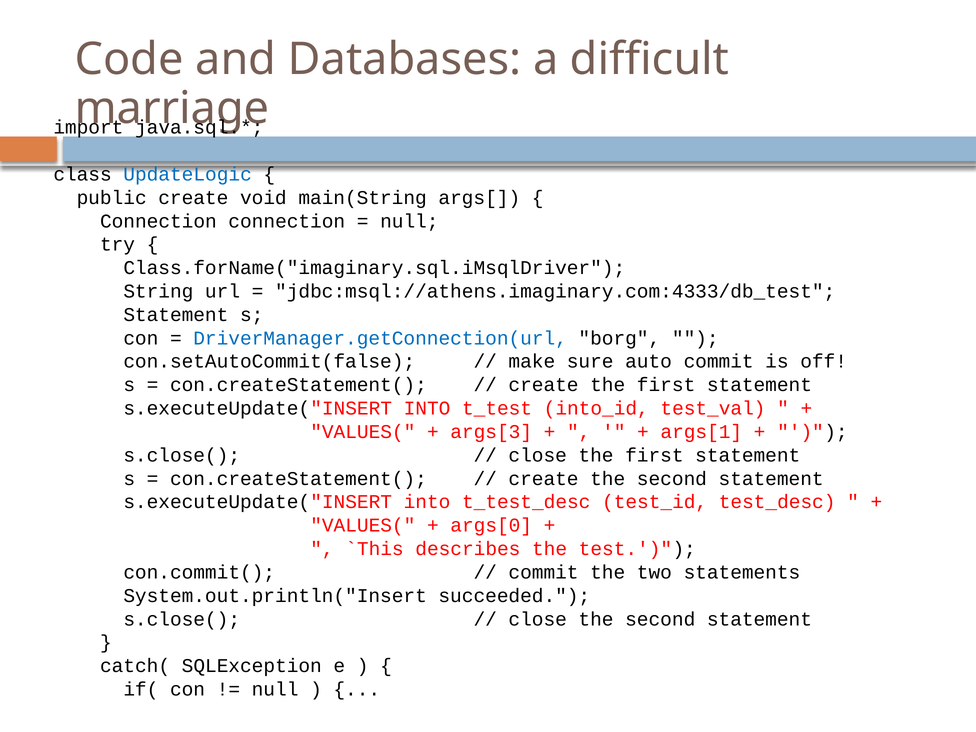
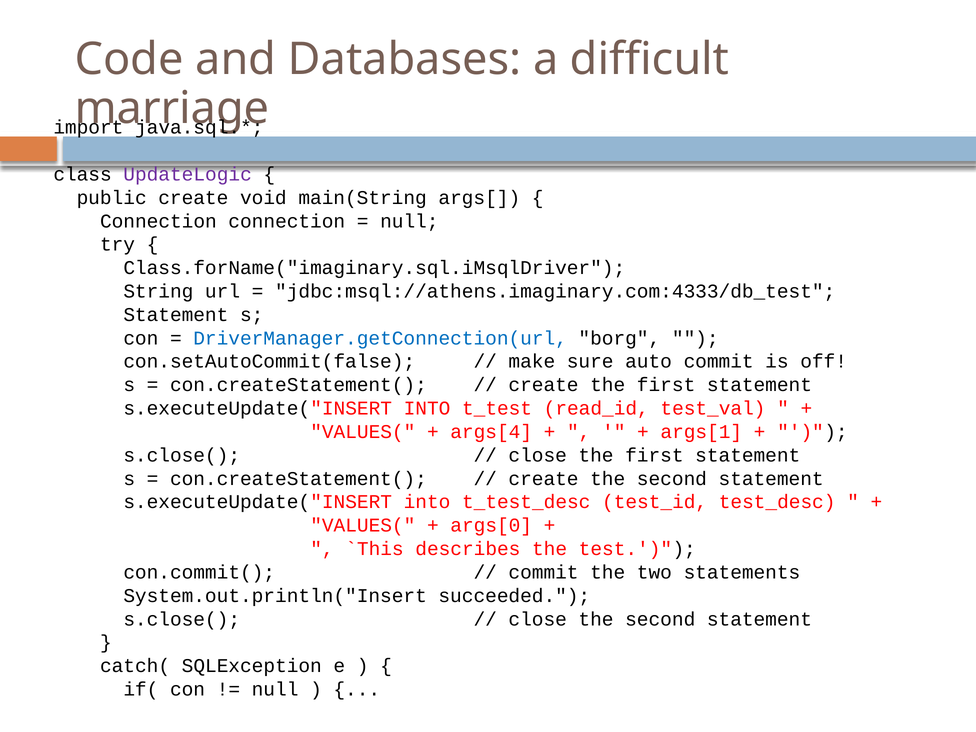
UpdateLogic colour: blue -> purple (188, 174)
into_id: into_id -> read_id (596, 408)
args[3: args[3 -> args[4 (491, 432)
